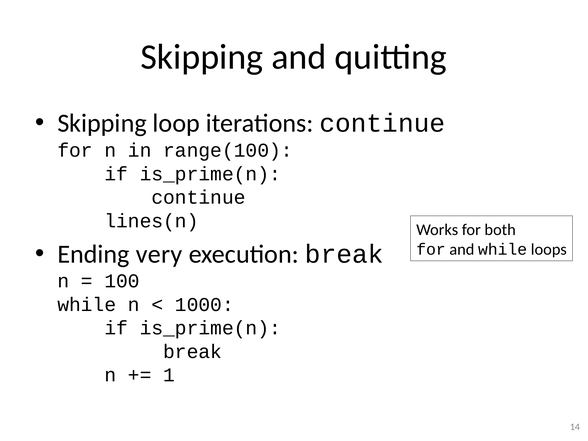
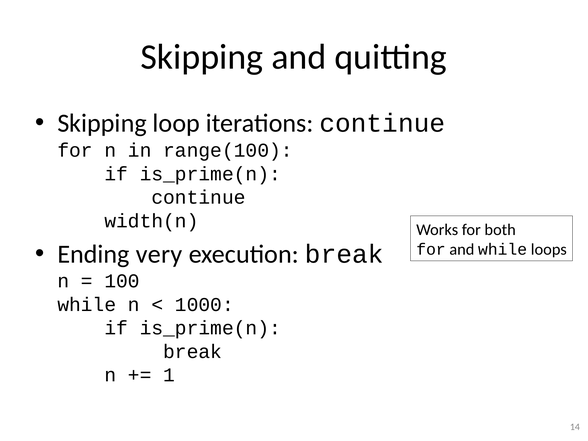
lines(n: lines(n -> width(n (151, 221)
